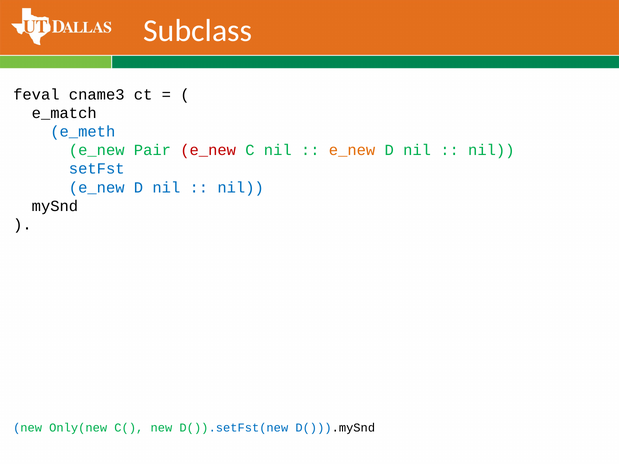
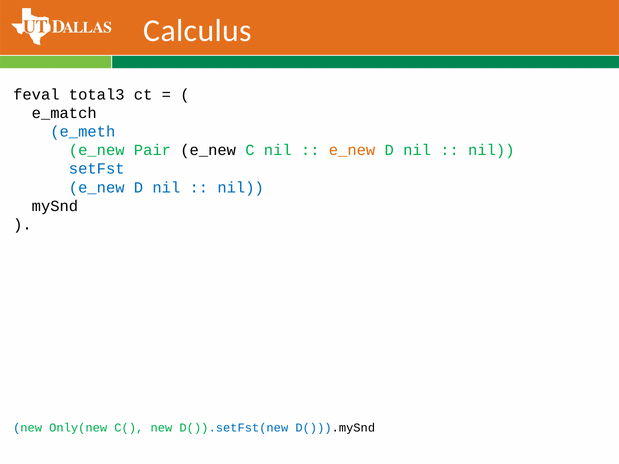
Subclass: Subclass -> Calculus (198, 31)
cname3: cname3 -> total3 (97, 95)
e_new colour: red -> black (208, 150)
